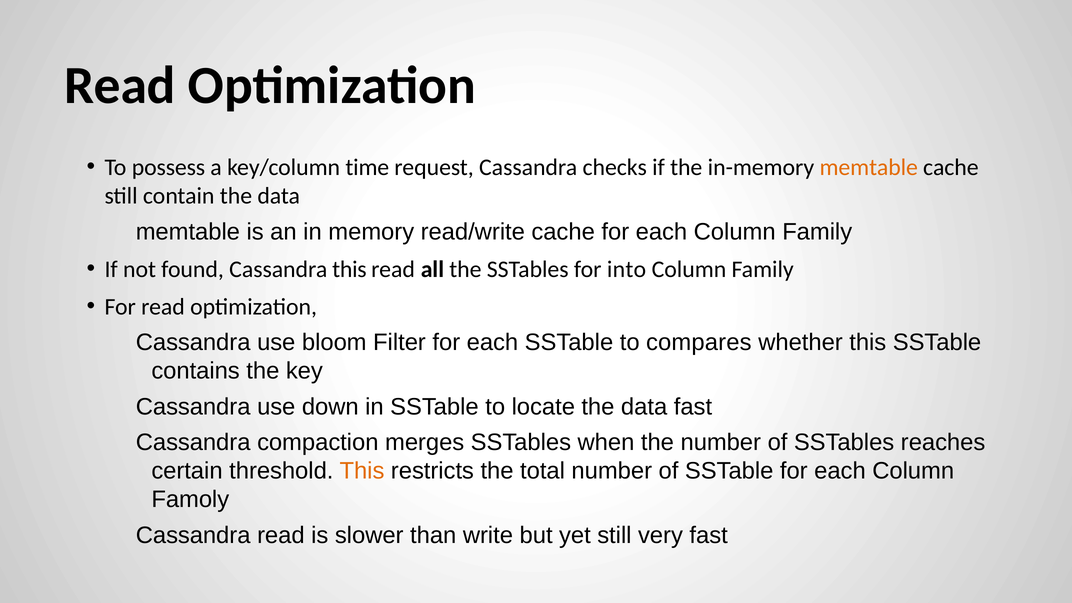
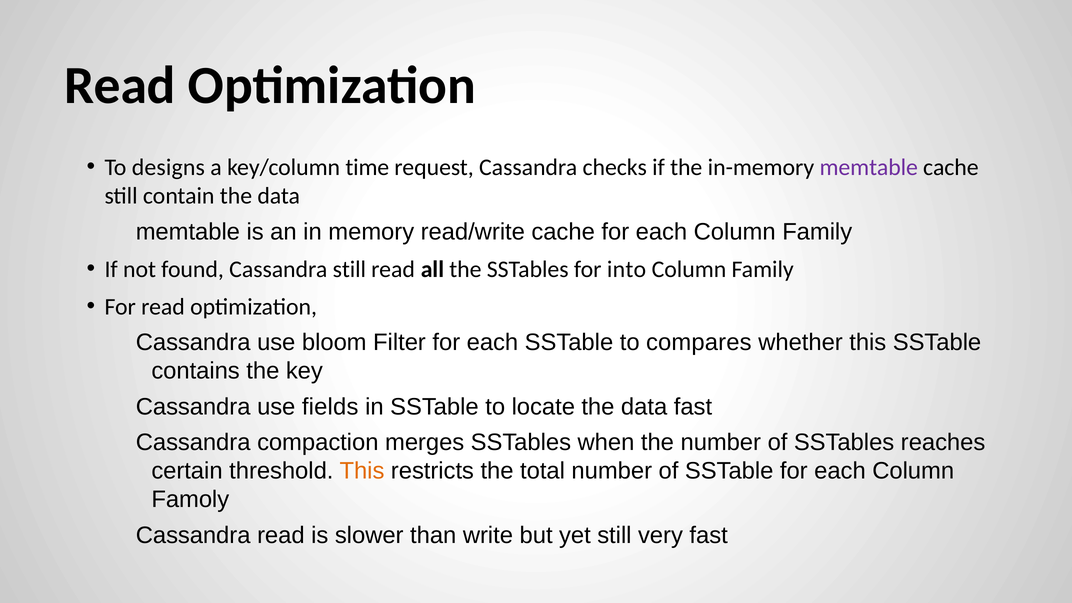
possess: possess -> designs (168, 167)
memtable colour: orange -> purple (869, 167)
Cassandra this: this -> still (349, 269)
down: down -> fields (330, 407)
